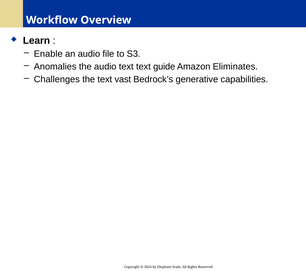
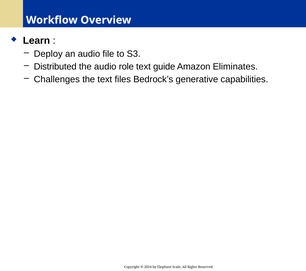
Enable: Enable -> Deploy (48, 54)
Anomalies: Anomalies -> Distributed (55, 67)
audio text: text -> role (126, 67)
vast: vast -> files (123, 79)
